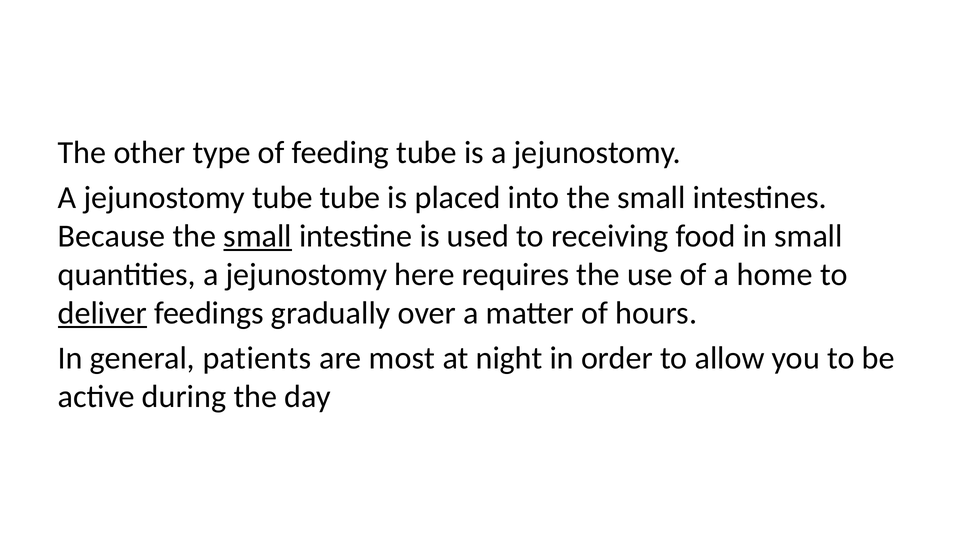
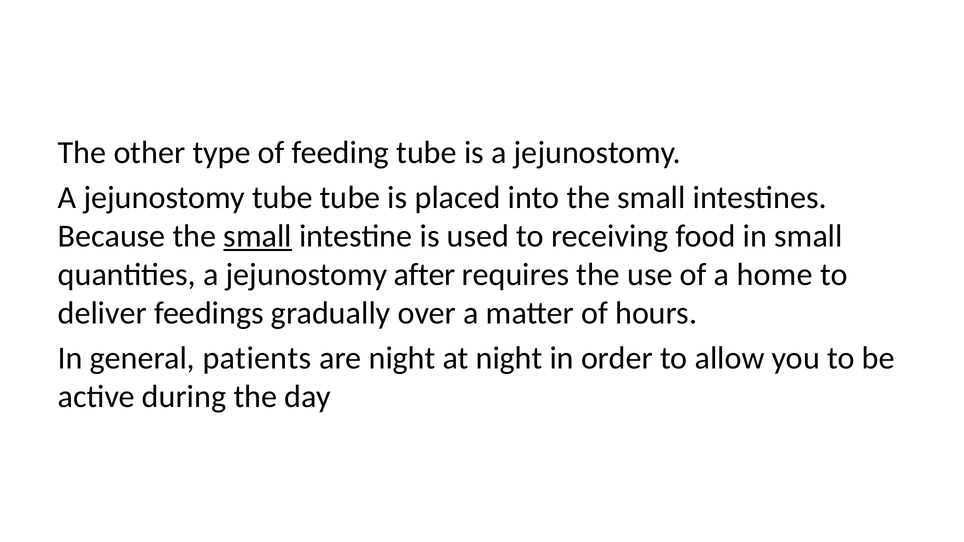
here: here -> after (425, 275)
deliver underline: present -> none (102, 314)
are most: most -> night (402, 359)
